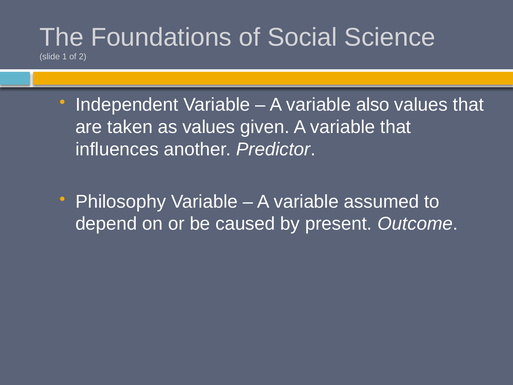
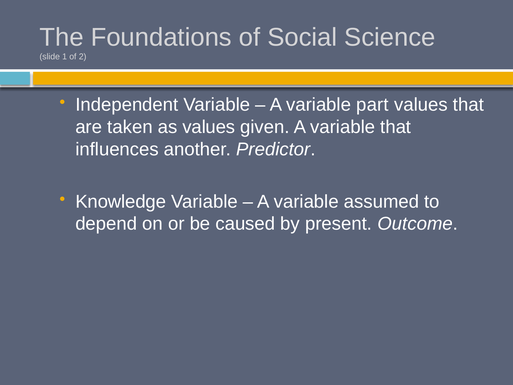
also: also -> part (373, 105)
Philosophy: Philosophy -> Knowledge (121, 201)
